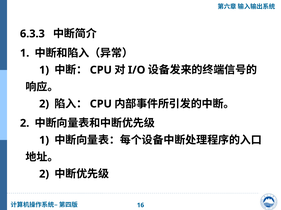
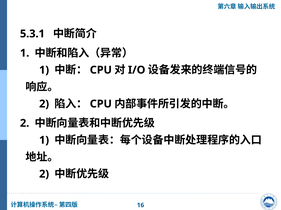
6.3.3: 6.3.3 -> 5.3.1 (32, 34)
